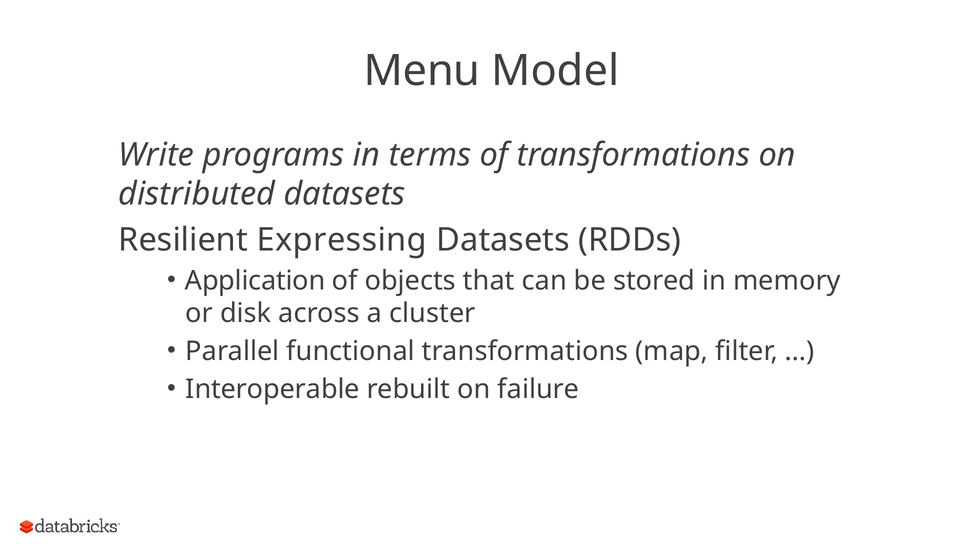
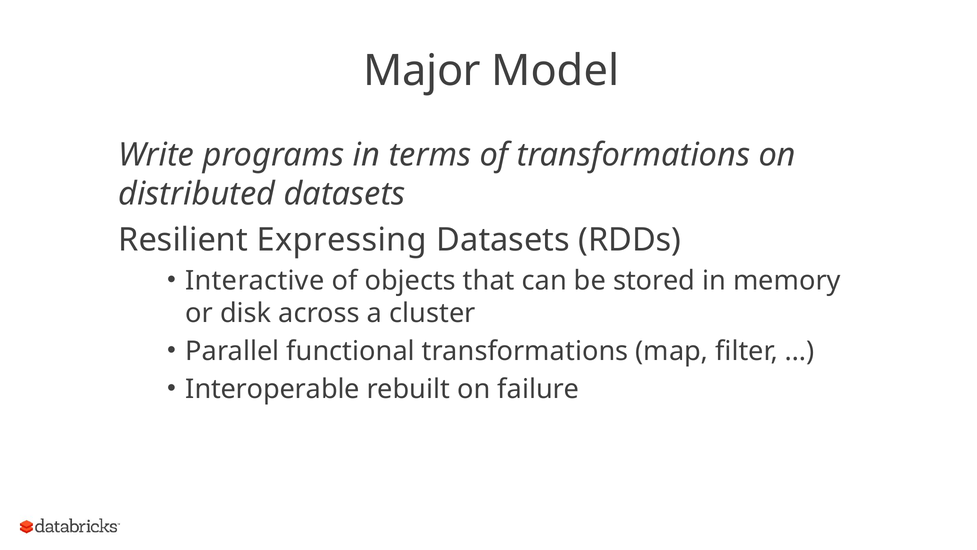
Menu: Menu -> Major (422, 71)
Application: Application -> Interactive (255, 280)
